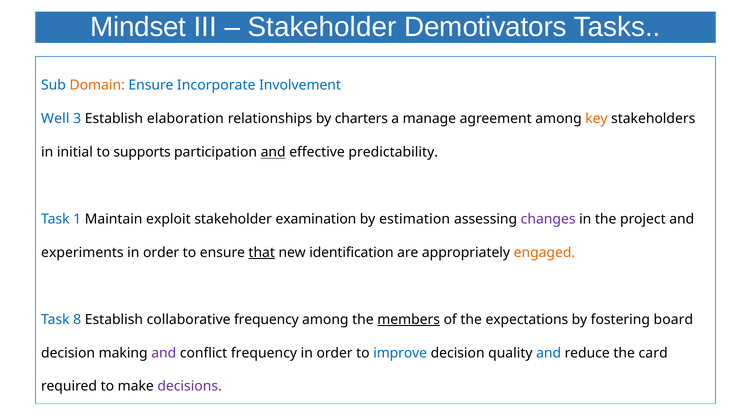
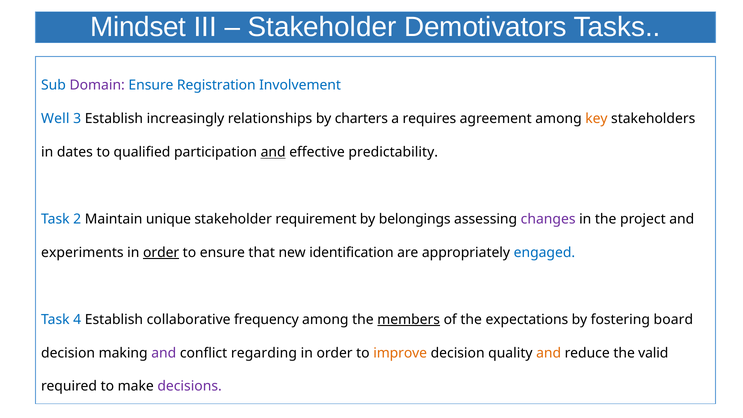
Domain colour: orange -> purple (97, 85)
Incorporate: Incorporate -> Registration (216, 85)
elaboration: elaboration -> increasingly (185, 119)
manage: manage -> requires (429, 119)
initial: initial -> dates (75, 152)
supports: supports -> qualified (142, 152)
1: 1 -> 2 (77, 219)
exploit: exploit -> unique (169, 219)
examination: examination -> requirement (316, 219)
estimation: estimation -> belongings (415, 219)
order underline: none -> present (161, 253)
that underline: present -> none (262, 253)
engaged colour: orange -> blue (544, 253)
8: 8 -> 4 (77, 319)
conflict frequency: frequency -> regarding (264, 353)
improve colour: blue -> orange (400, 353)
and colour: blue -> orange (549, 353)
card: card -> valid (653, 353)
